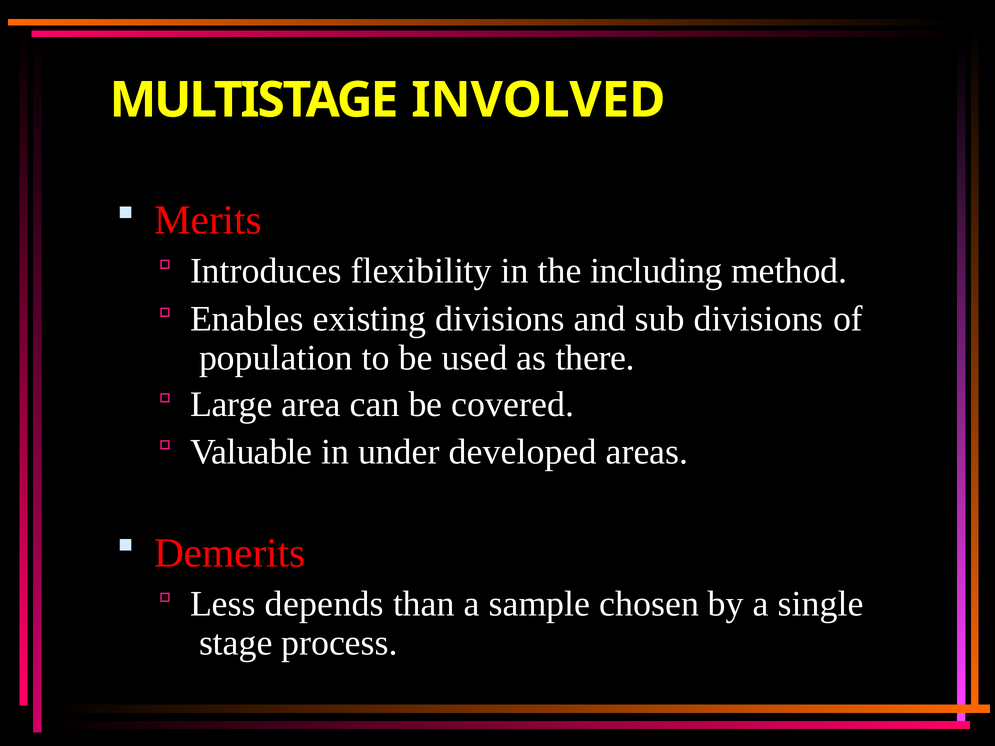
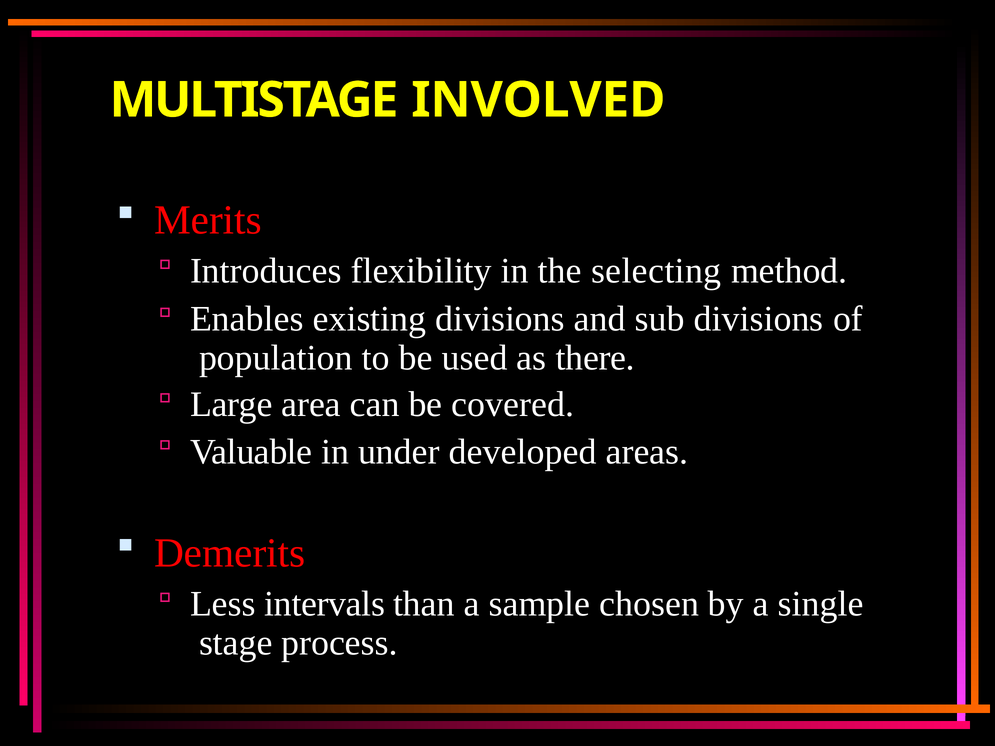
including: including -> selecting (656, 271)
depends: depends -> intervals (325, 604)
